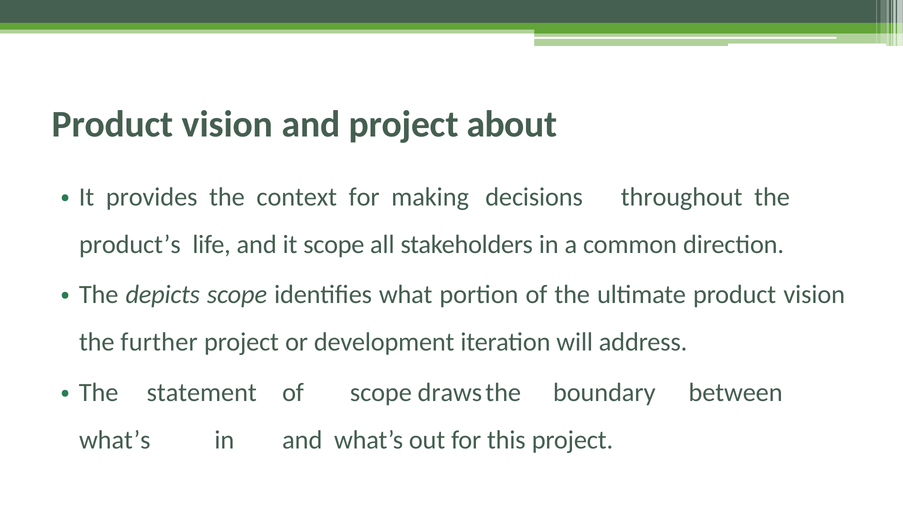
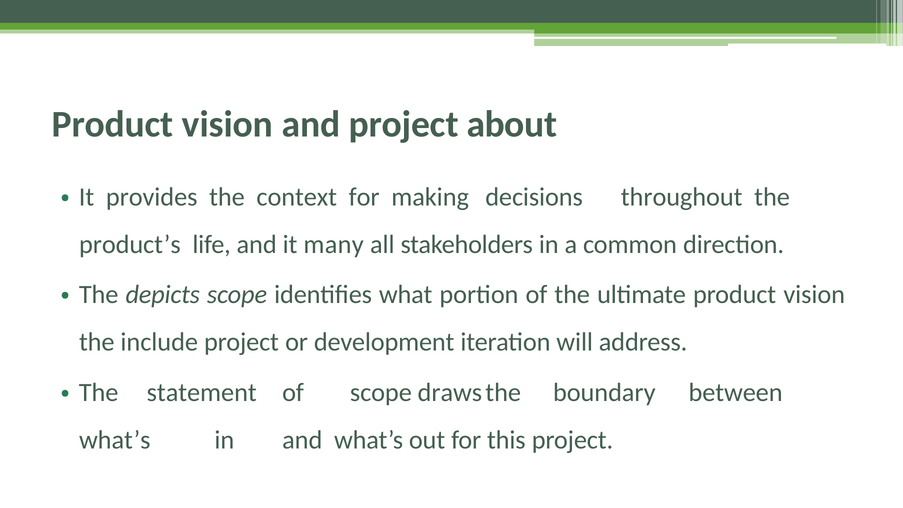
it scope: scope -> many (334, 244)
further: further -> include (159, 342)
